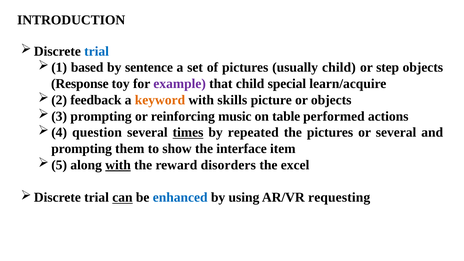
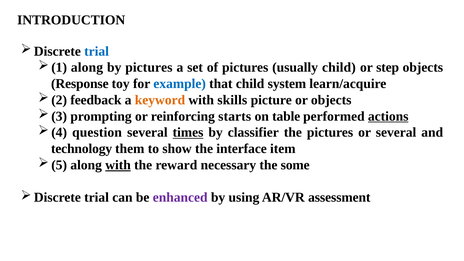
based: based -> along (87, 68)
by sentence: sentence -> pictures (149, 68)
example colour: purple -> blue (180, 84)
special: special -> system (287, 84)
music: music -> starts (235, 116)
actions underline: none -> present (388, 116)
repeated: repeated -> classifier (253, 132)
prompting: prompting -> technology (82, 149)
disorders: disorders -> necessary (228, 165)
excel: excel -> some (295, 165)
can underline: present -> none (122, 197)
enhanced colour: blue -> purple (180, 197)
requesting: requesting -> assessment (339, 197)
